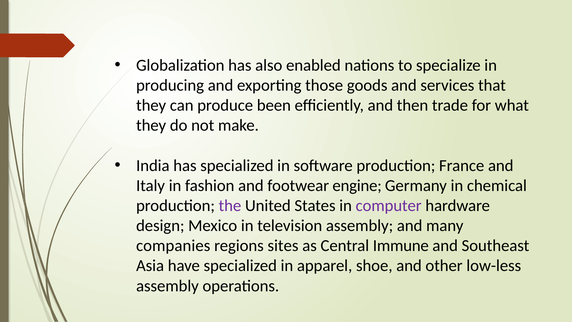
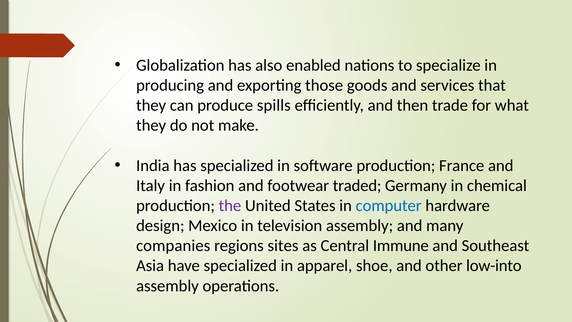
been: been -> spills (274, 105)
engine: engine -> traded (357, 185)
computer colour: purple -> blue (389, 205)
low-less: low-less -> low-into (494, 266)
